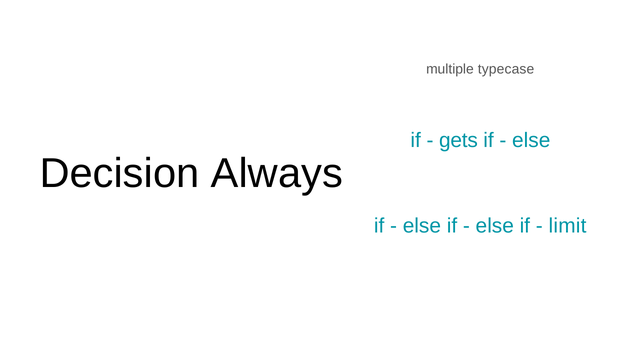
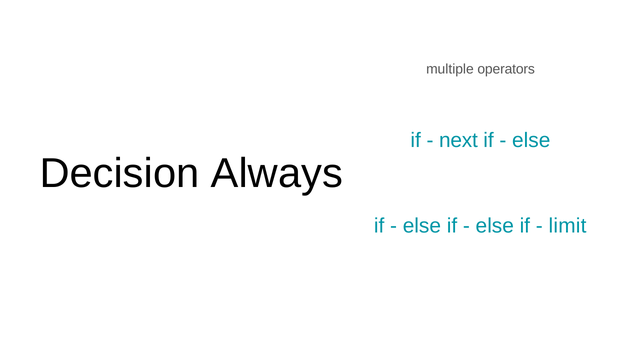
typecase: typecase -> operators (506, 69)
gets: gets -> next (458, 140)
